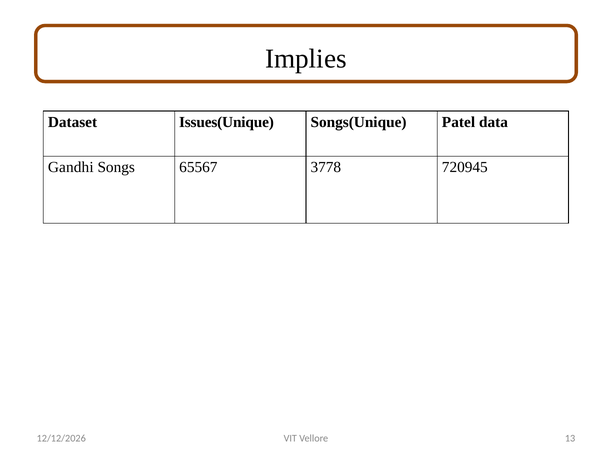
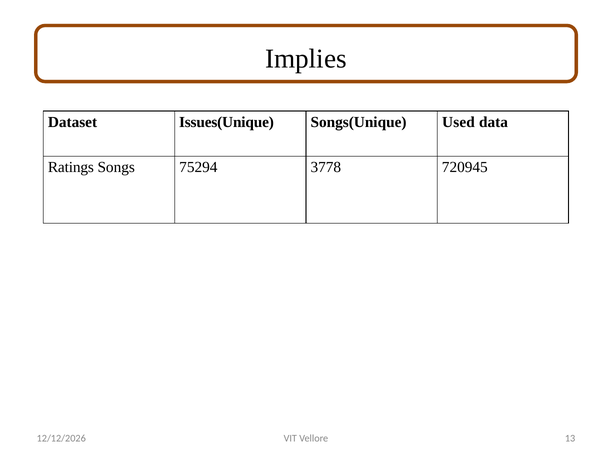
Patel: Patel -> Used (458, 122)
Gandhi: Gandhi -> Ratings (71, 167)
65567: 65567 -> 75294 (198, 167)
